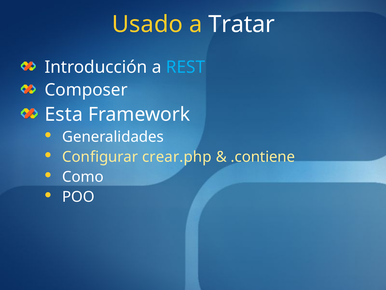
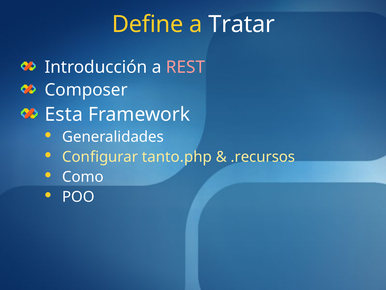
Usado: Usado -> Define (148, 24)
REST colour: light blue -> pink (185, 67)
crear.php: crear.php -> tanto.php (177, 157)
.contiene: .contiene -> .recursos (263, 157)
